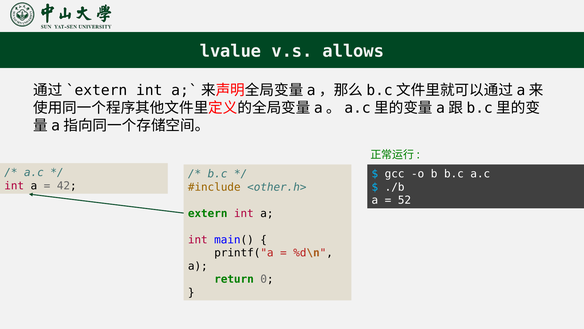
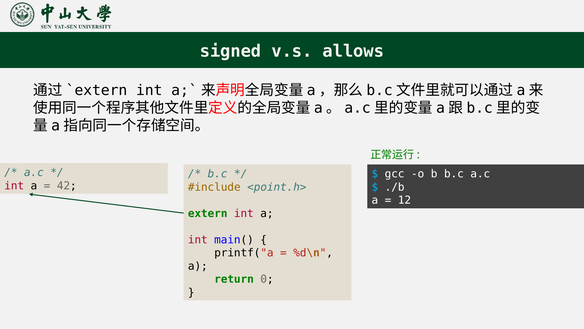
lvalue: lvalue -> signed (231, 51)
<other.h>: <other.h> -> <point.h> (277, 187)
52: 52 -> 12 (404, 200)
